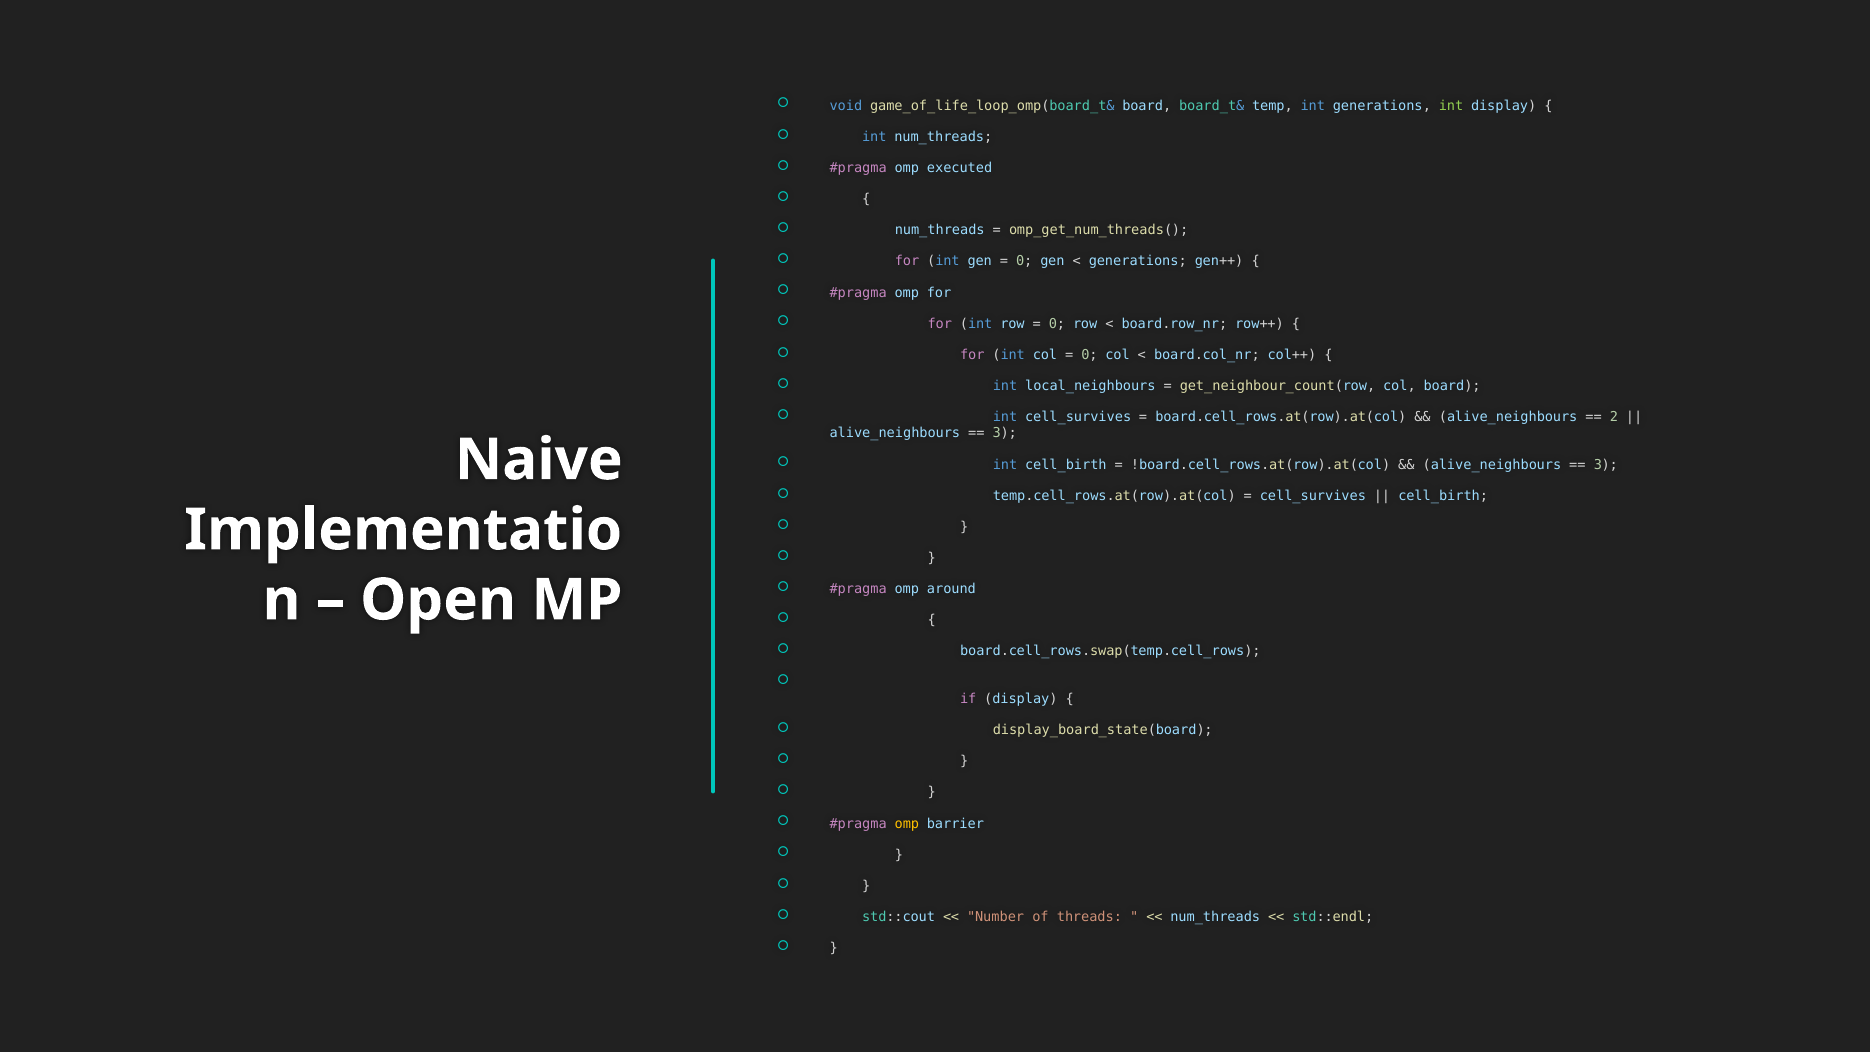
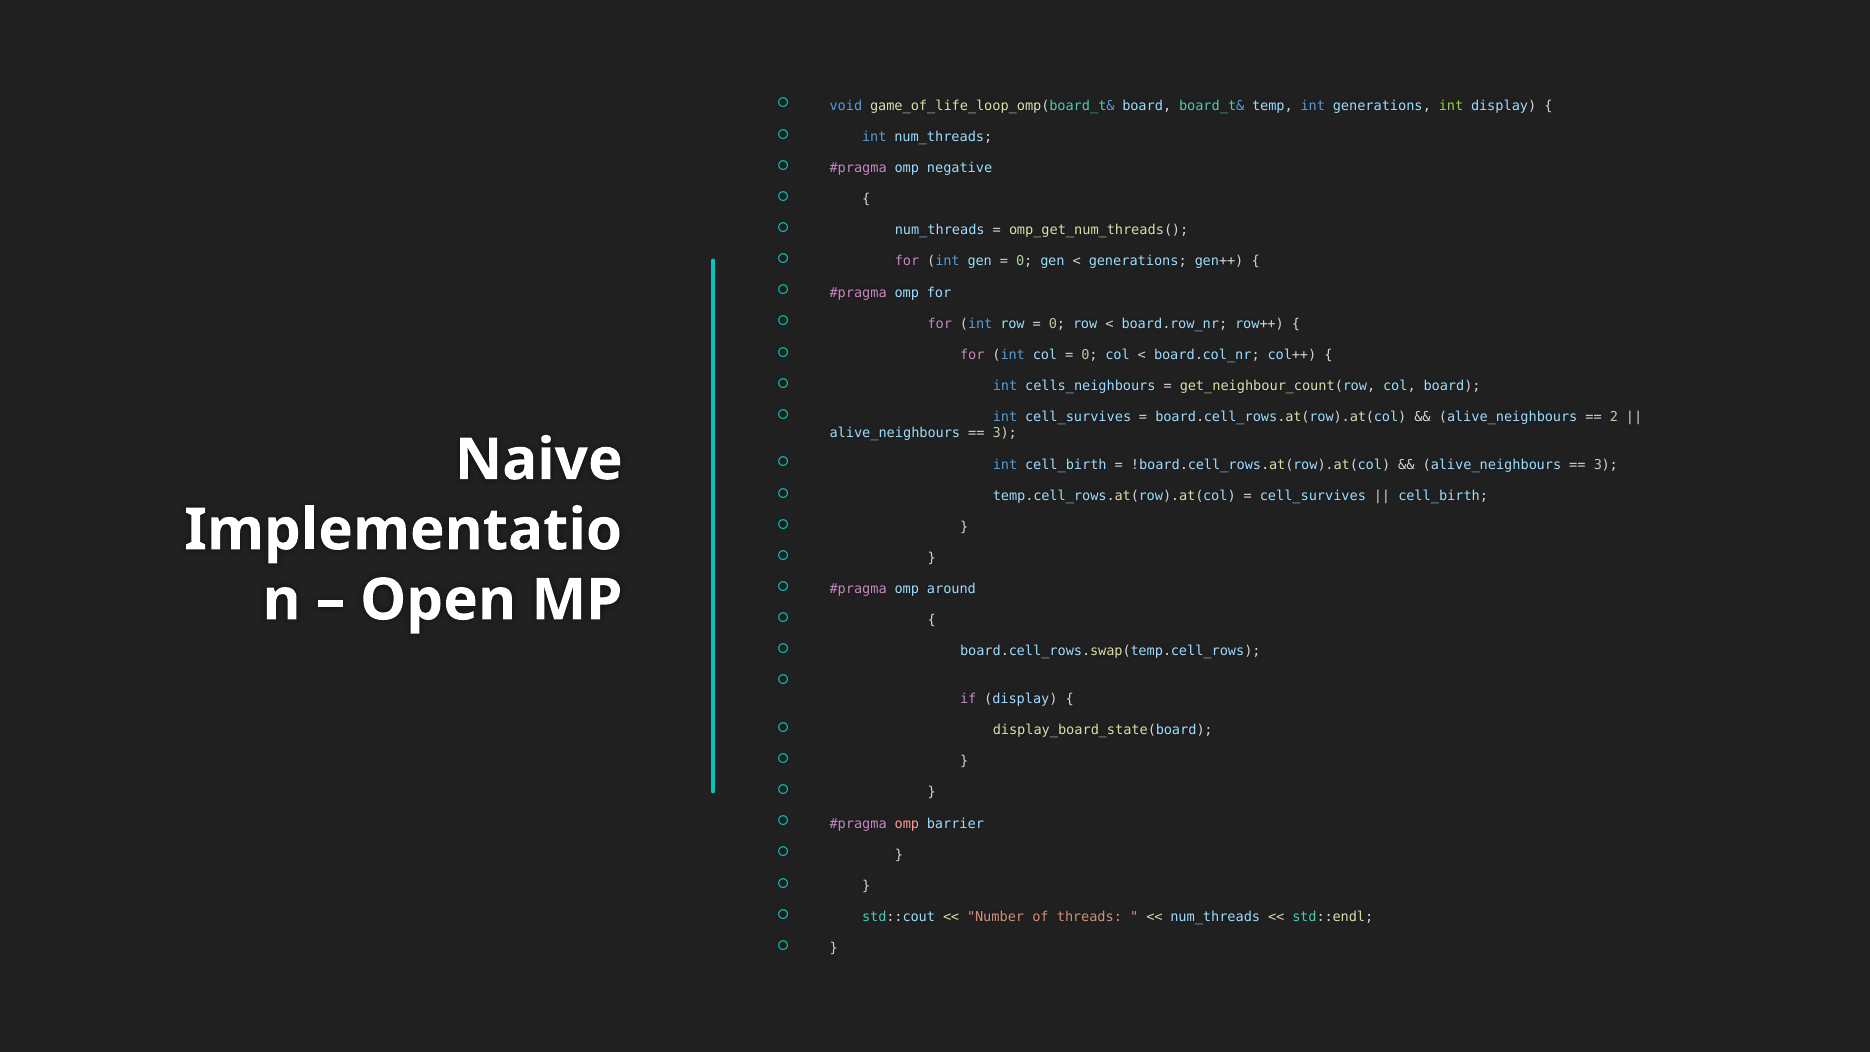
executed: executed -> negative (960, 168)
local_neighbours: local_neighbours -> cells_neighbours (1090, 386)
omp colour: yellow -> pink (907, 823)
